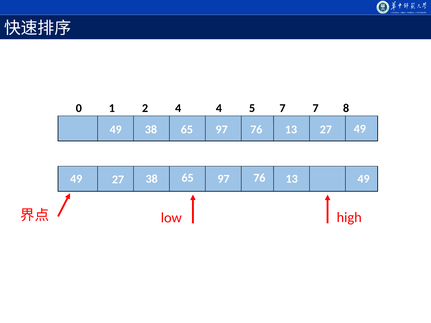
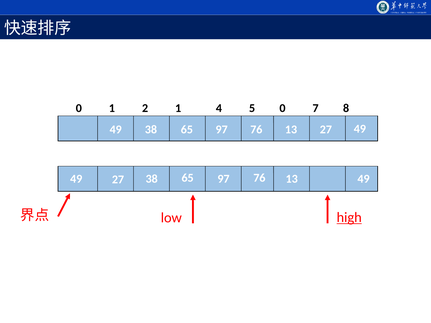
2 4: 4 -> 1 (178, 108)
5 7: 7 -> 0 (282, 108)
high underline: none -> present (349, 218)
